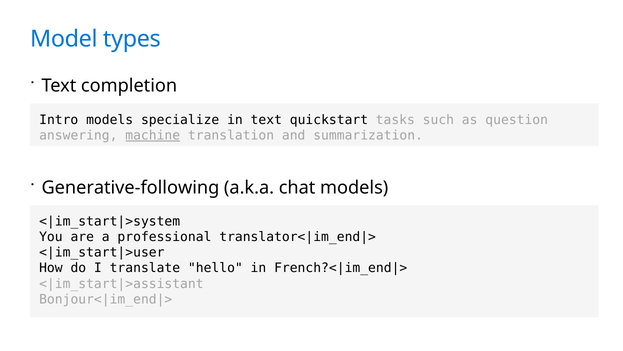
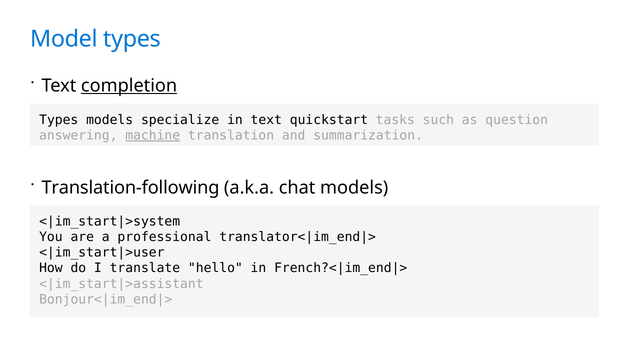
completion underline: none -> present (129, 86)
Intro: Intro -> Types (59, 120)
Generative-following: Generative-following -> Translation-following (130, 187)
